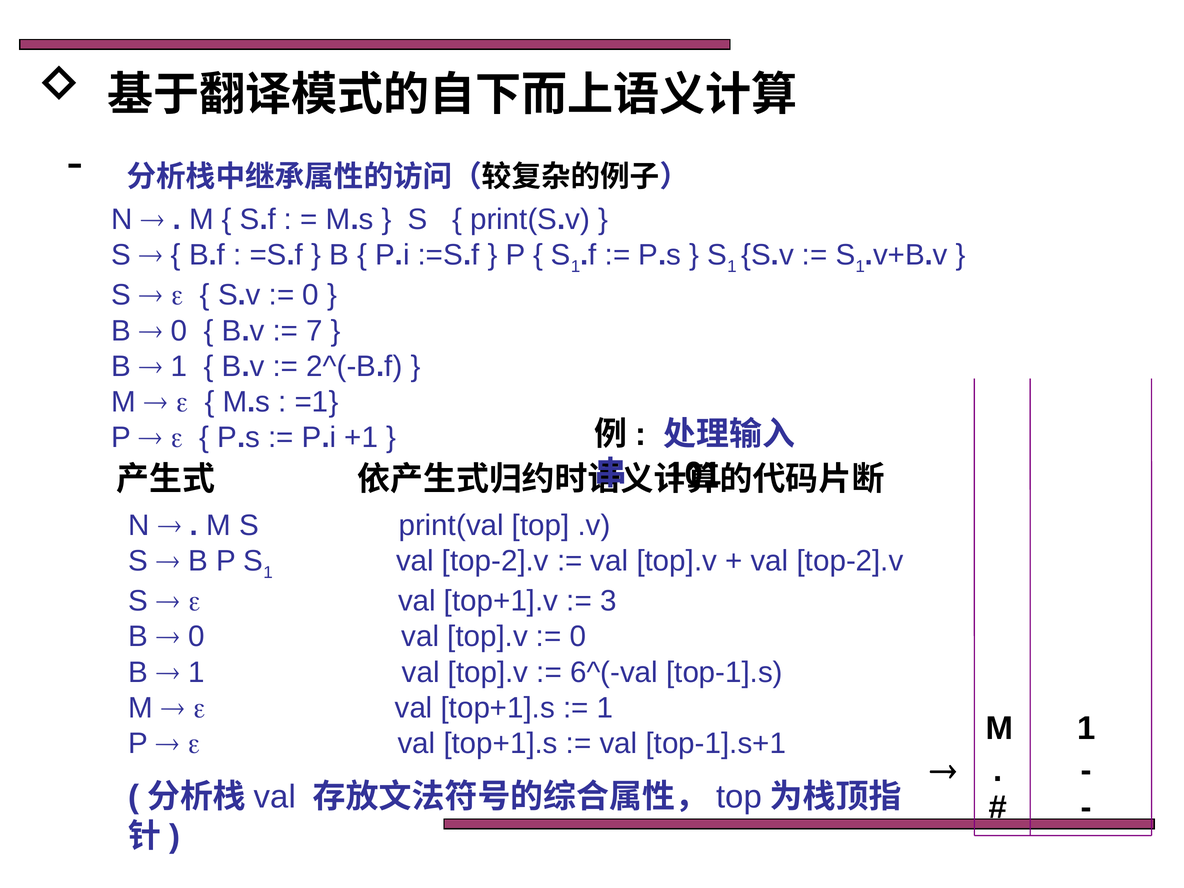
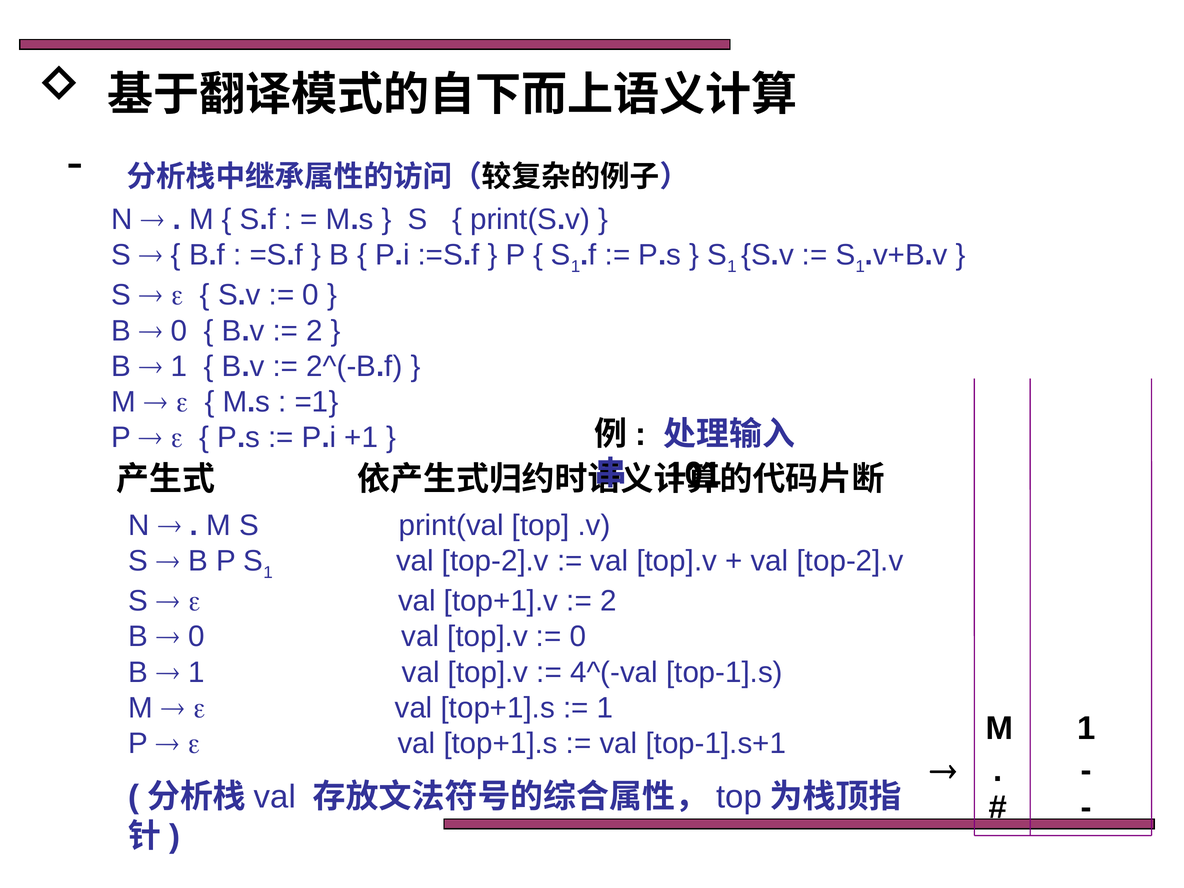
7: 7 -> 2 (314, 331)
3: 3 -> 2 (608, 601)
6^(-val: 6^(-val -> 4^(-val (614, 672)
